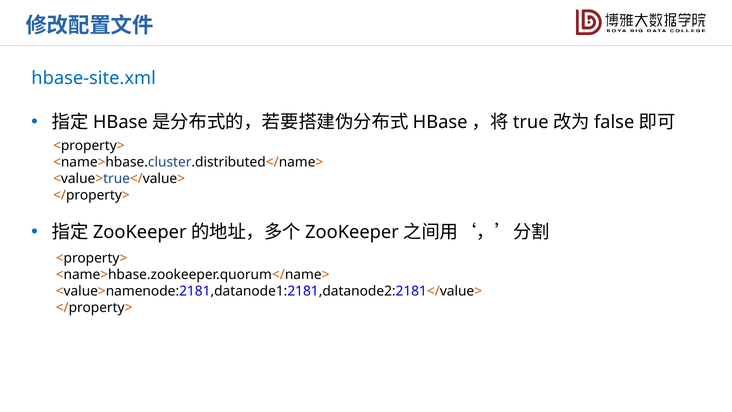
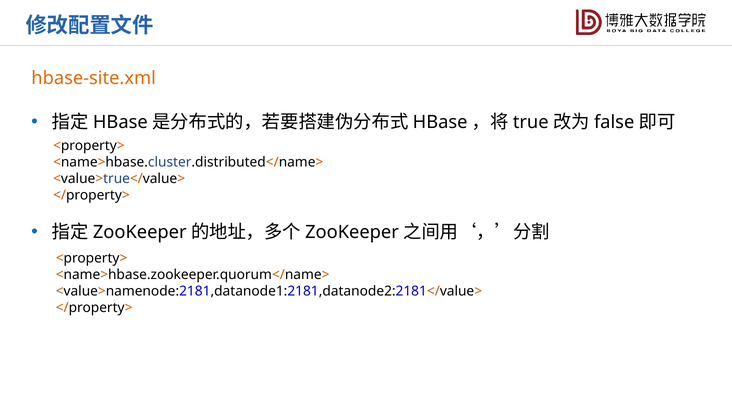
hbase-site.xml colour: blue -> orange (94, 78)
